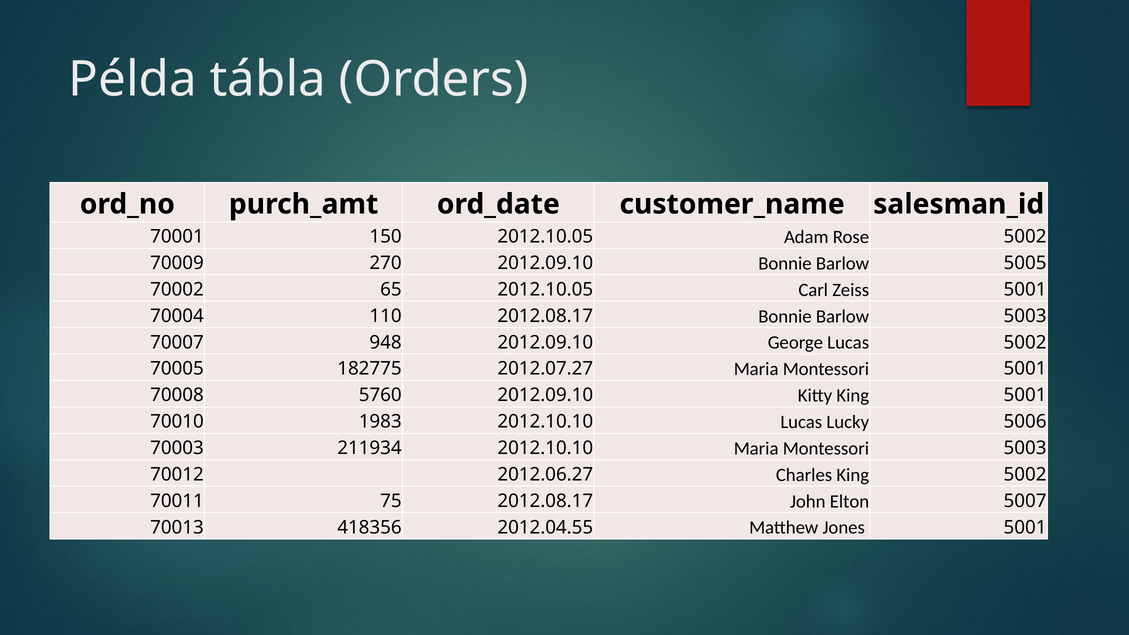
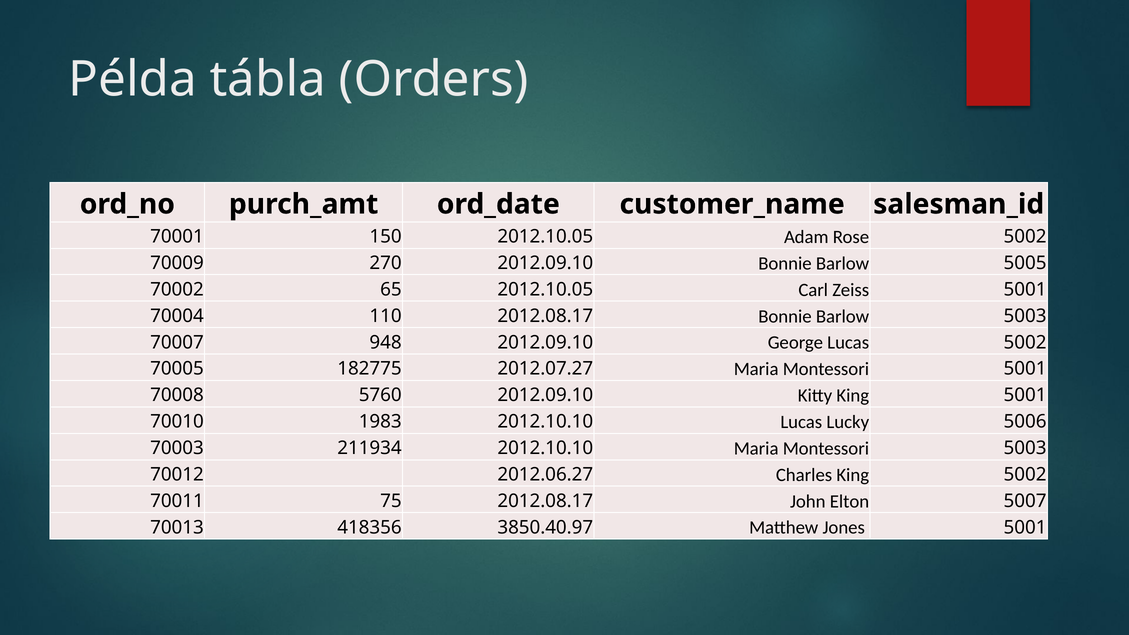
2012.04.55: 2012.04.55 -> 3850.40.97 (545, 527)
